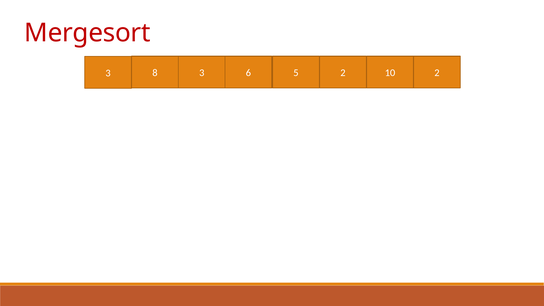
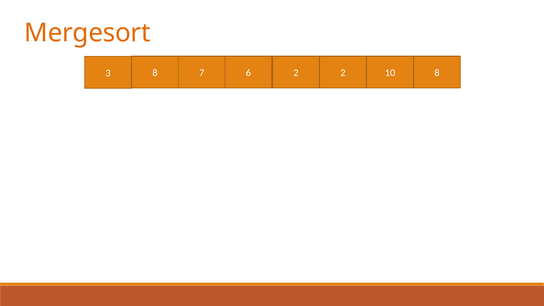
Mergesort colour: red -> orange (87, 33)
8 3: 3 -> 7 (202, 73)
6 5: 5 -> 2 (296, 73)
10 2: 2 -> 8 (437, 73)
